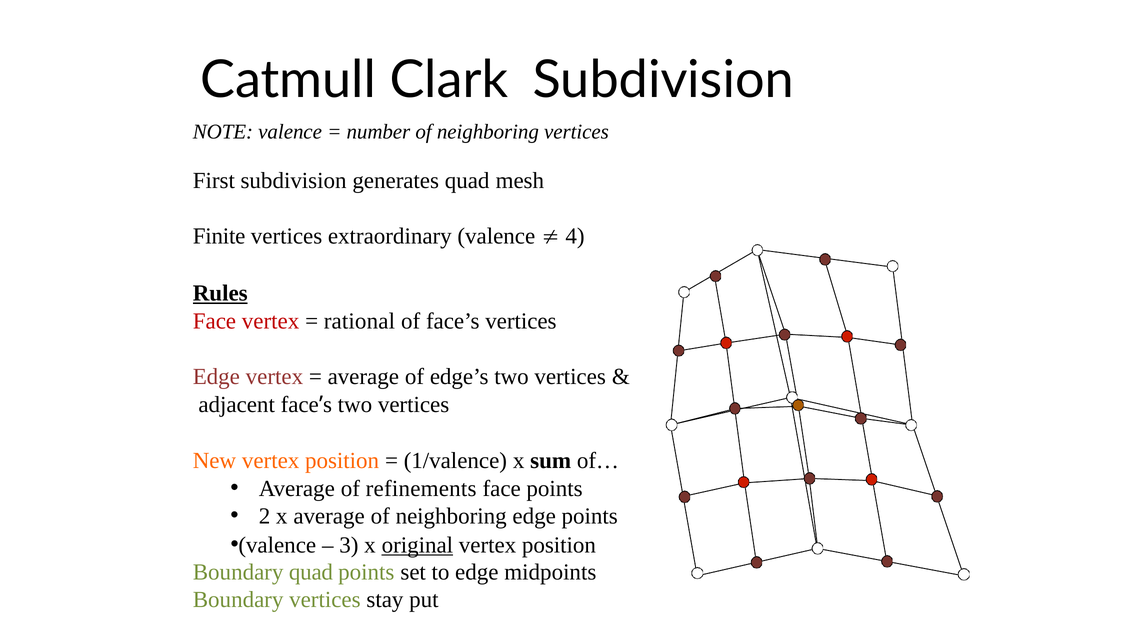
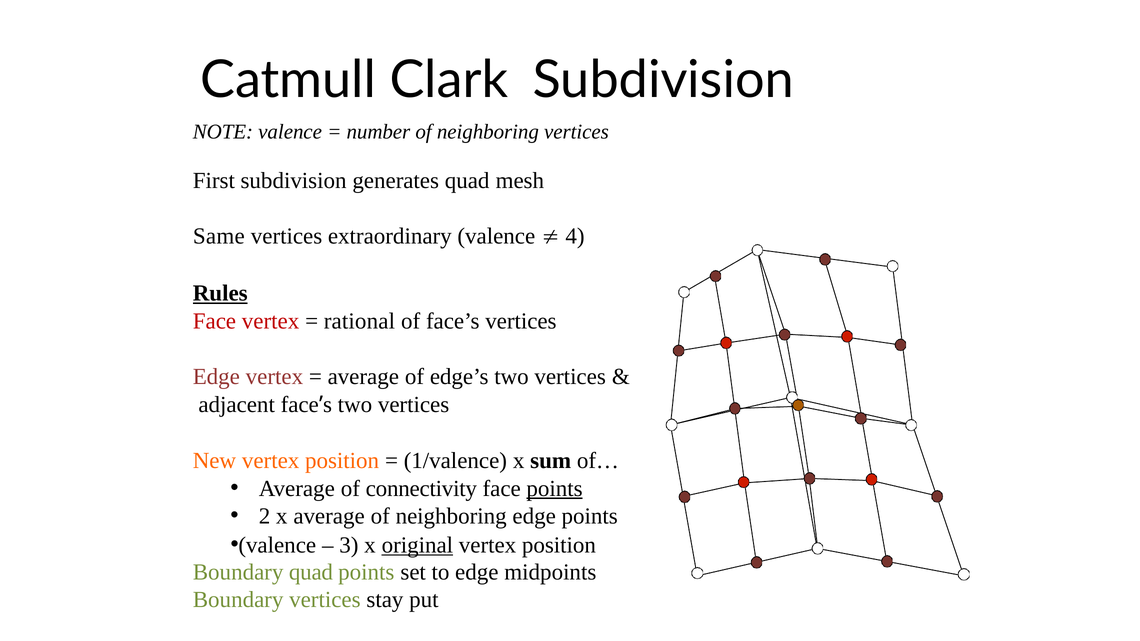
Finite: Finite -> Same (219, 236)
refinements: refinements -> connectivity (421, 489)
points underline: none -> present (555, 489)
